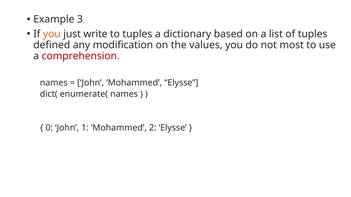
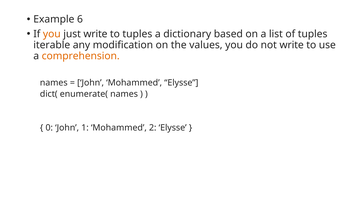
3: 3 -> 6 (80, 19)
defined: defined -> iterable (52, 45)
not most: most -> write (292, 45)
comprehension colour: red -> orange (81, 56)
